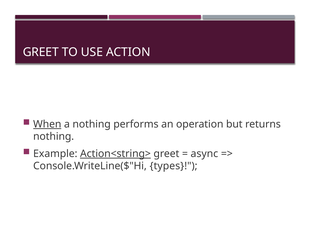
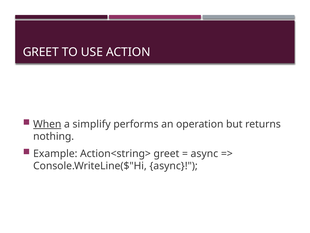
a nothing: nothing -> simplify (92, 124)
Action<string> underline: present -> none (115, 153)
Console.WriteLine($"Hi types: types -> async (174, 166)
